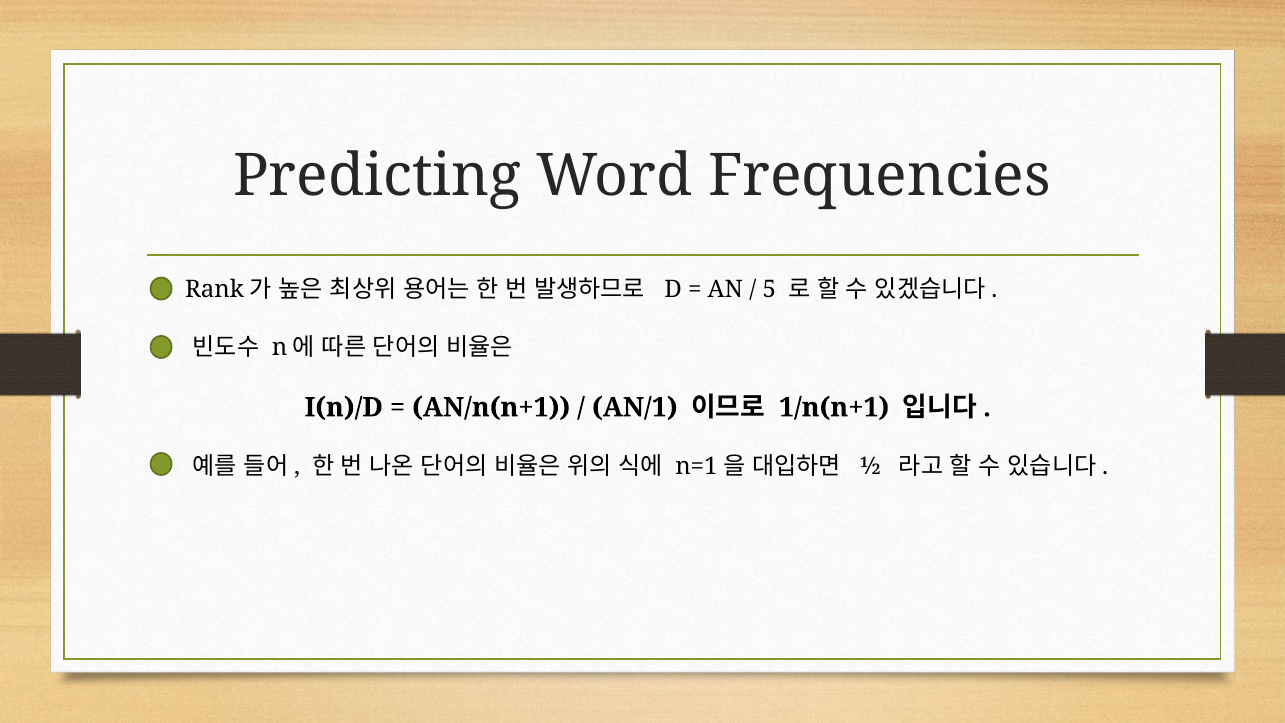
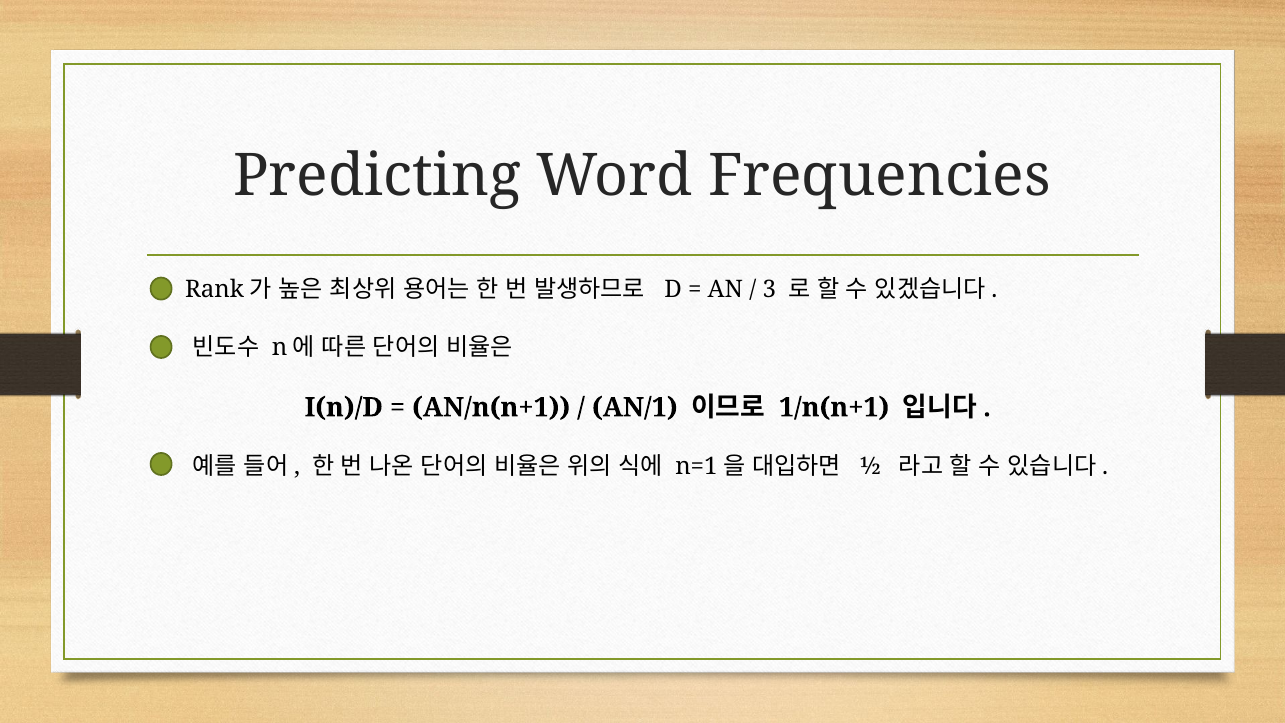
5: 5 -> 3 (769, 290)
